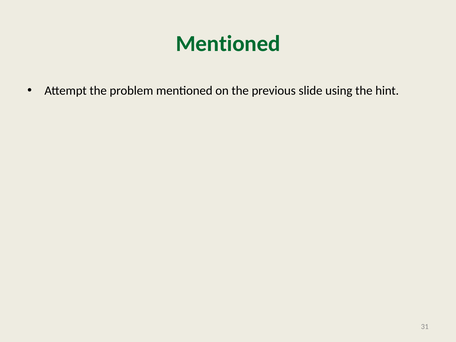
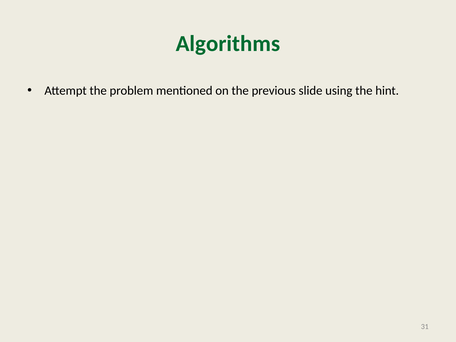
Mentioned: Mentioned -> Algorithms (228, 44)
